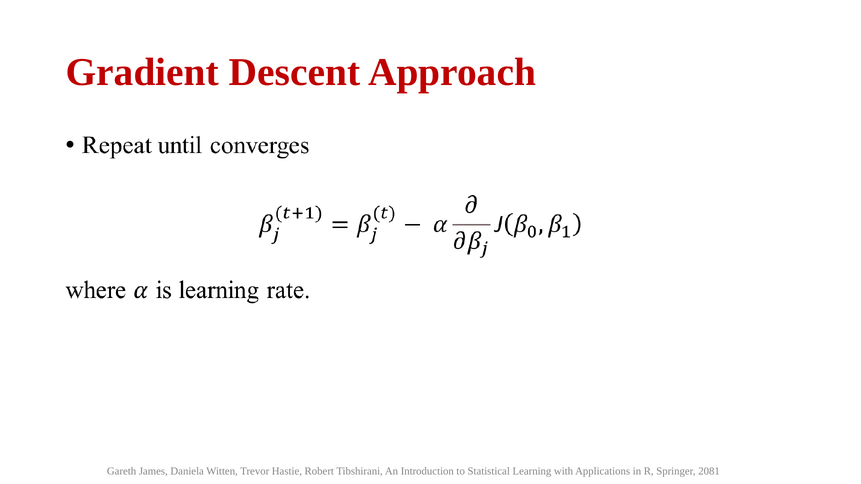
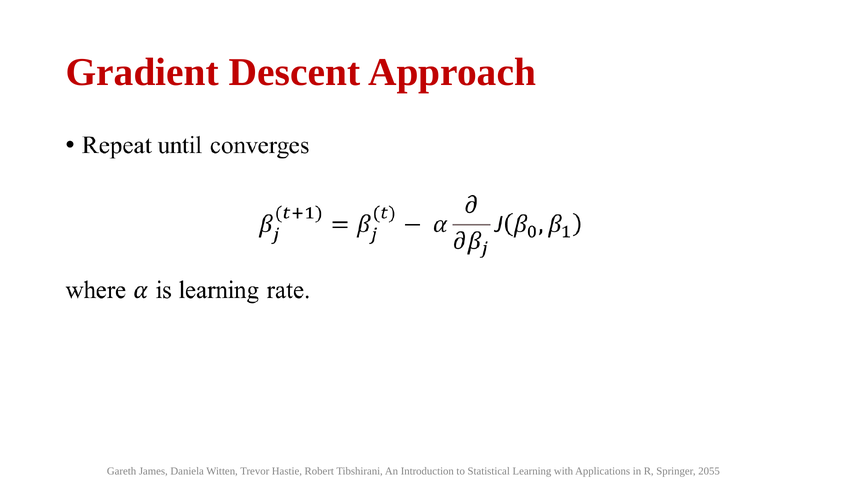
2081: 2081 -> 2055 (709, 472)
